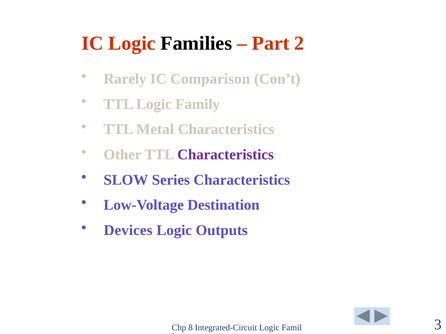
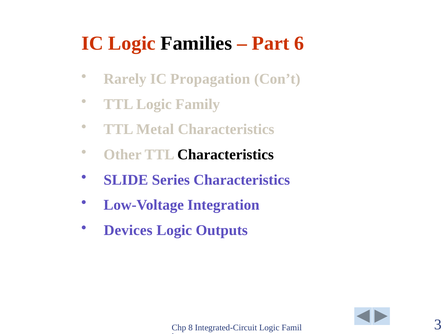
2: 2 -> 6 (299, 43)
Comparison: Comparison -> Propagation (210, 79)
Characteristics colour: purple -> black (226, 155)
SLOW: SLOW -> SLIDE (126, 180)
Destination: Destination -> Integration (223, 205)
